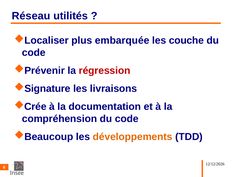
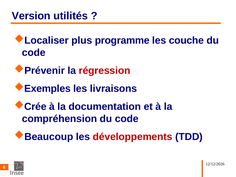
Réseau: Réseau -> Version (31, 16)
embarquée: embarquée -> programme (122, 40)
Signature: Signature -> Exemples (47, 89)
développements colour: orange -> red (133, 137)
